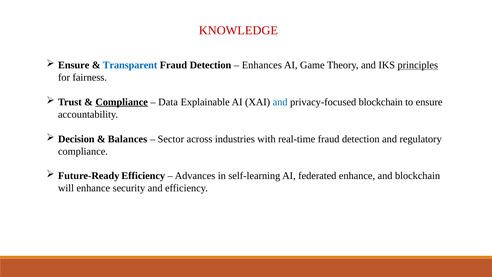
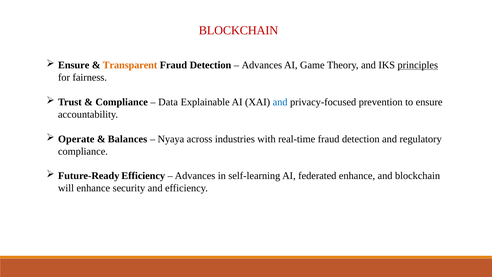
KNOWLEDGE: KNOWLEDGE -> BLOCKCHAIN (239, 30)
Transparent colour: blue -> orange (130, 65)
Enhances: Enhances -> Advances (262, 65)
Compliance underline: present -> none (122, 102)
privacy-focused blockchain: blockchain -> prevention (381, 102)
Decision: Decision -> Operate (76, 139)
Sector: Sector -> Nyaya (171, 139)
